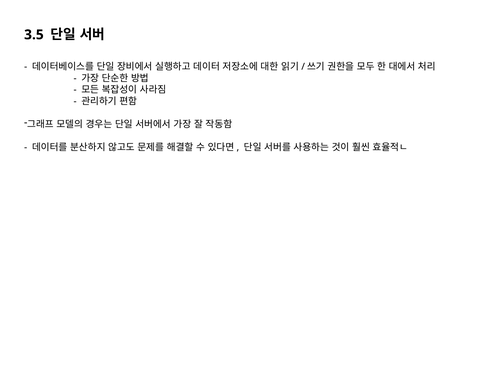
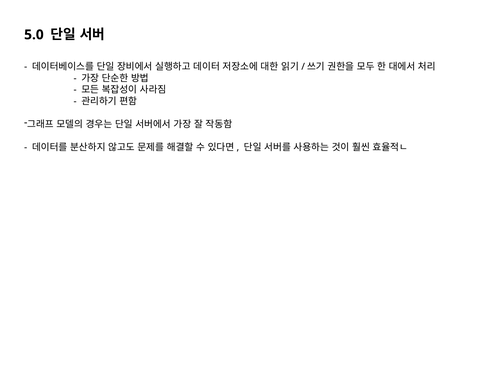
3.5: 3.5 -> 5.0 (34, 35)
